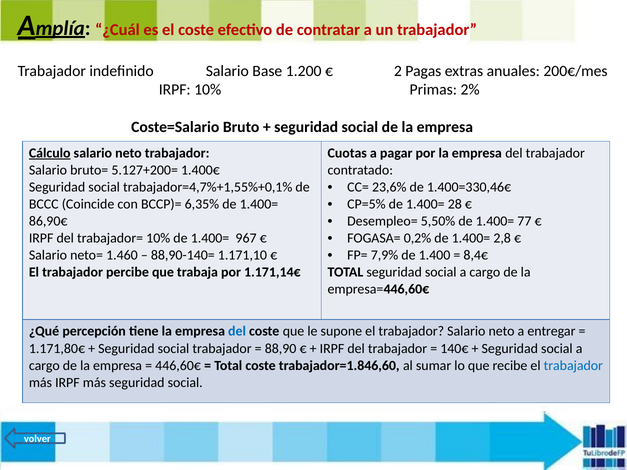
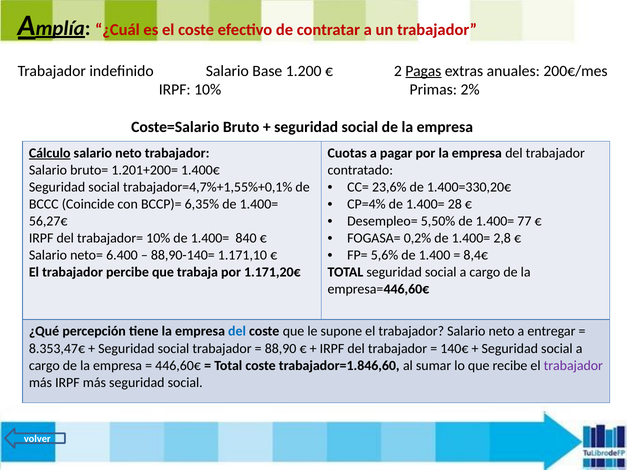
Pagas underline: none -> present (423, 71)
5.127+200=: 5.127+200= -> 1.201+200= (145, 170)
1.400=330,46€: 1.400=330,46€ -> 1.400=330,20€ (469, 187)
CP=5%: CP=5% -> CP=4% (366, 204)
86,90€: 86,90€ -> 56,27€ (48, 221)
967: 967 -> 840 (246, 238)
7,9%: 7,9% -> 5,6% (385, 255)
1.460: 1.460 -> 6.400 (122, 255)
1.171,14€: 1.171,14€ -> 1.171,20€ (272, 272)
1.171,80€: 1.171,80€ -> 8.353,47€ (57, 349)
trabajador colour: blue -> purple (573, 366)
